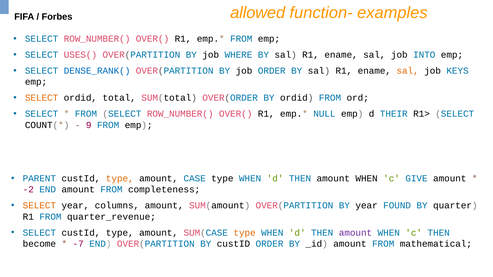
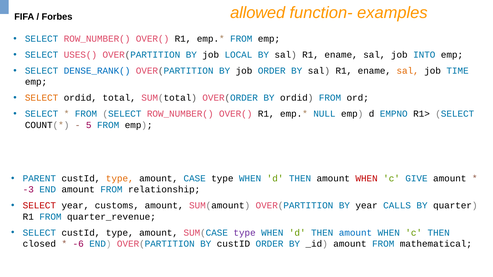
WHERE: WHERE -> LOCAL (238, 55)
KEYS: KEYS -> TIME (458, 71)
THEIR: THEIR -> EMPNO (394, 114)
9: 9 -> 5 (89, 125)
WHEN colour: black -> red (367, 179)
-2: -2 -> -3 (28, 190)
completeness: completeness -> relationship (164, 190)
SELECT colour: orange -> red (39, 206)
columns: columns -> customs (117, 206)
FOUND: FOUND -> CALLS (397, 206)
type colour: orange -> purple (245, 233)
amount colour: purple -> blue (355, 233)
become: become -> closed (39, 244)
-7: -7 -> -6 (78, 244)
